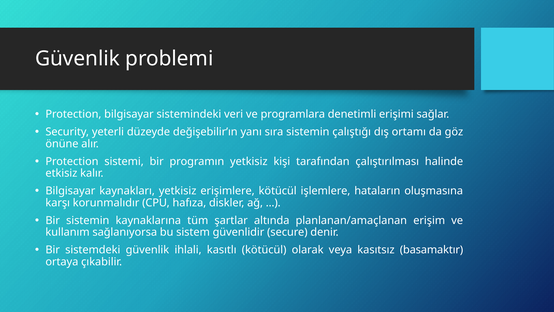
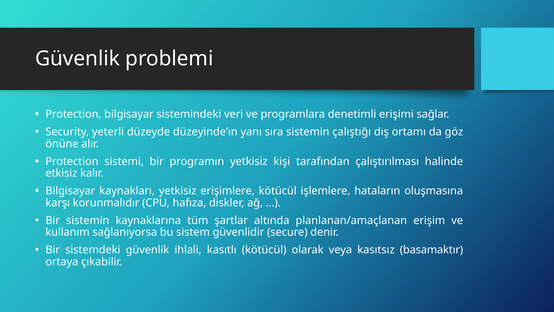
değişebilir’ın: değişebilir’ın -> düzeyinde’ın (205, 132)
